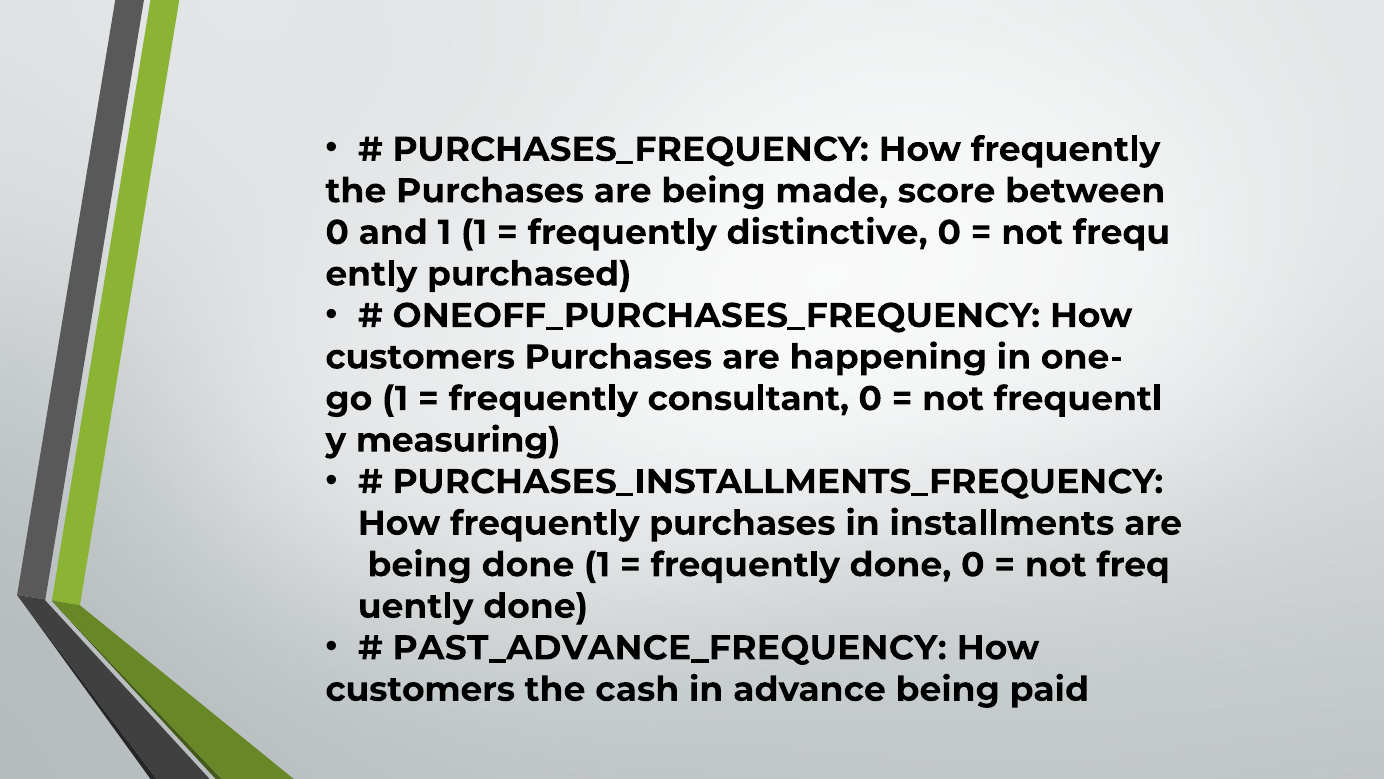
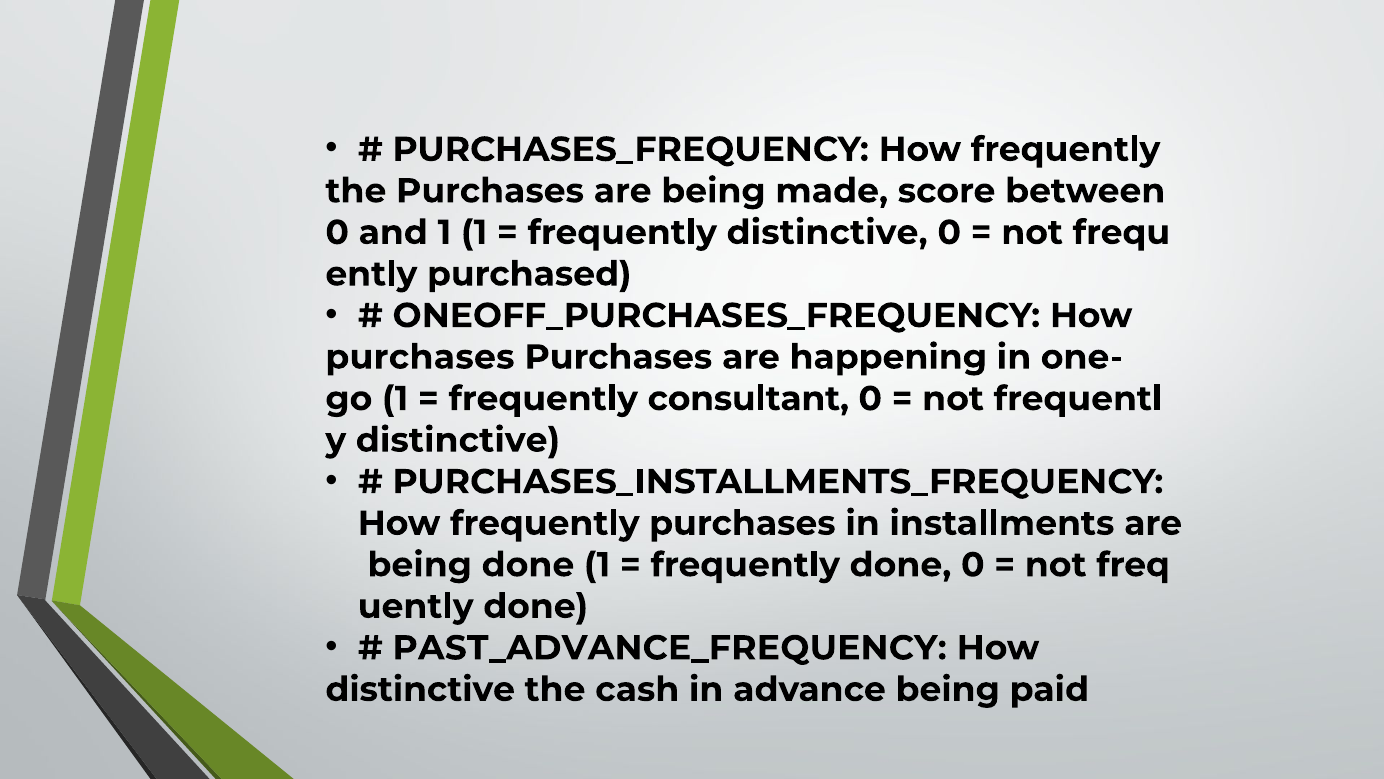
customers: customers -> purchases (420, 357)
measuring: measuring -> distinctive (458, 440)
customers: customers -> distinctive (420, 689)
